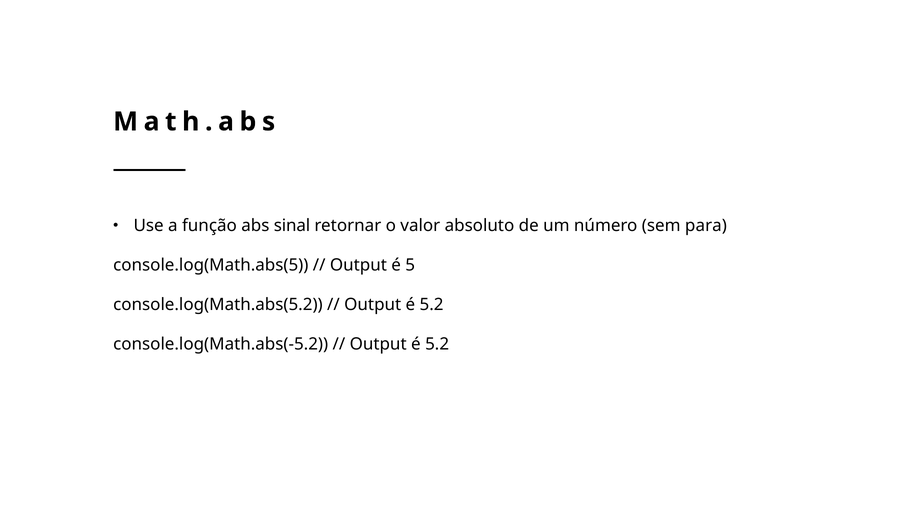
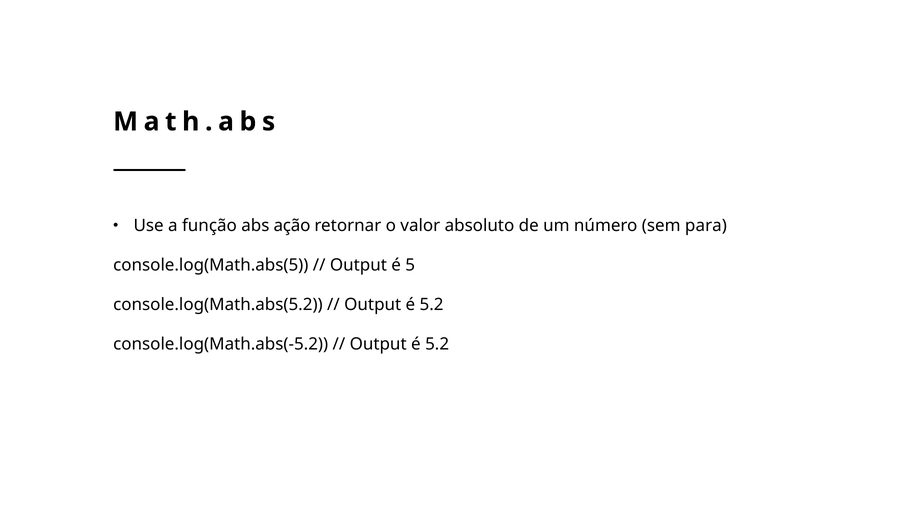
sinal: sinal -> ação (292, 226)
